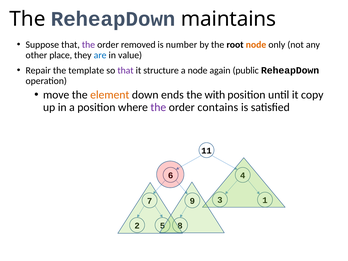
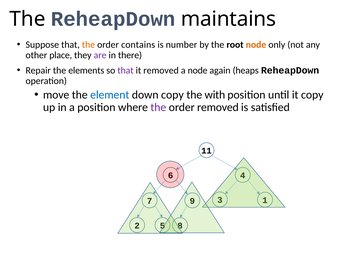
the colour: purple -> orange (88, 45)
removed: removed -> contains (138, 45)
are colour: blue -> purple (100, 55)
value: value -> there (130, 55)
template: template -> elements (86, 70)
it structure: structure -> removed (161, 70)
public: public -> heaps (246, 70)
element colour: orange -> blue (110, 95)
down ends: ends -> copy (172, 95)
order contains: contains -> removed (218, 107)
